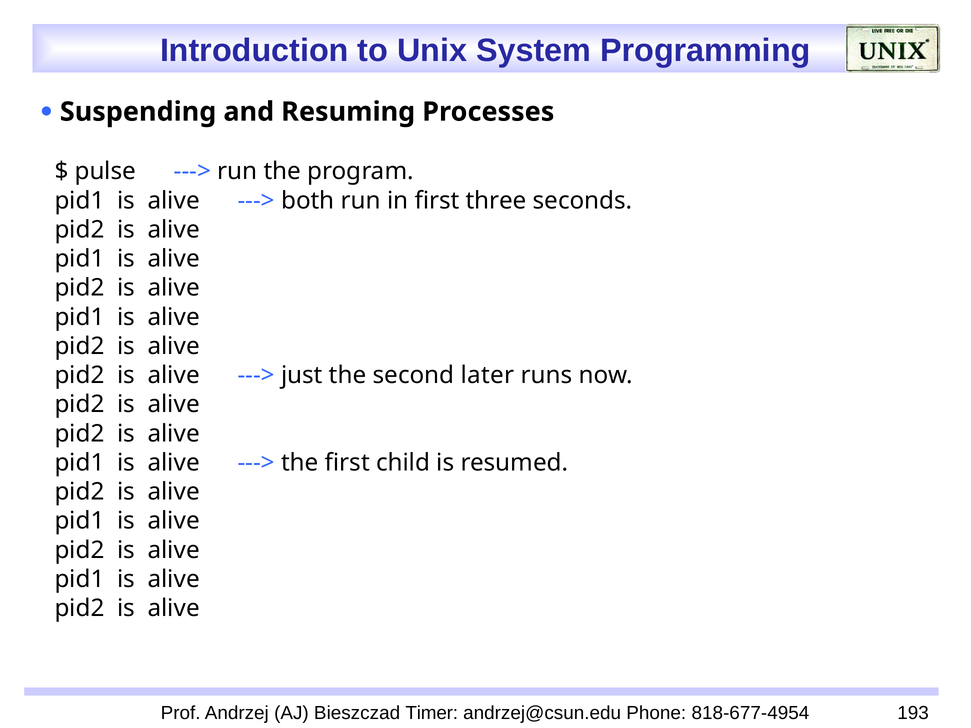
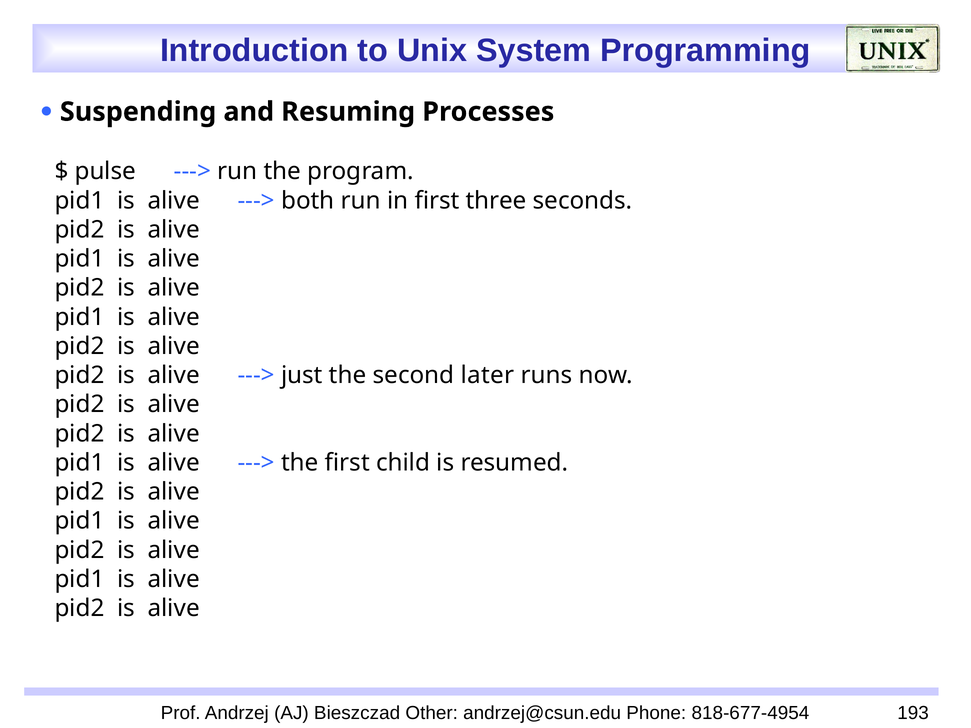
Timer: Timer -> Other (432, 713)
